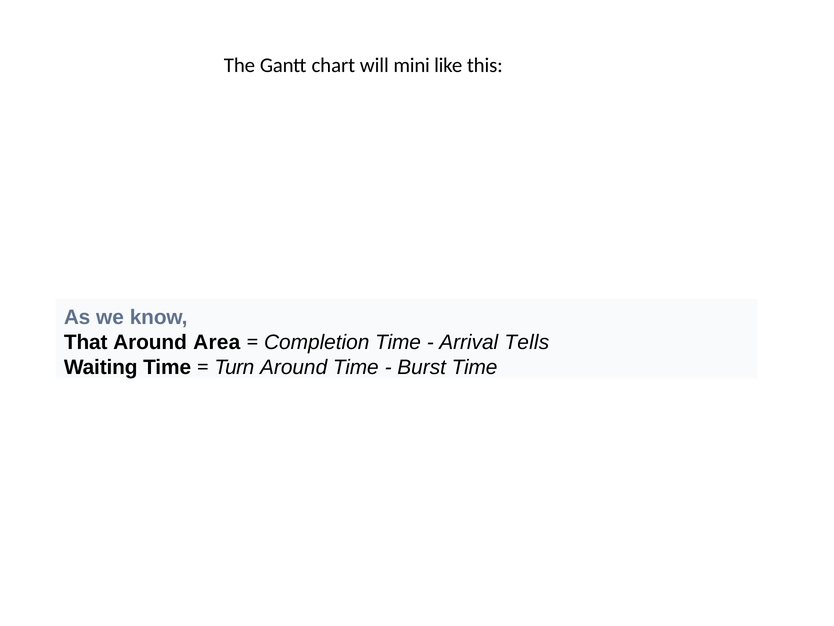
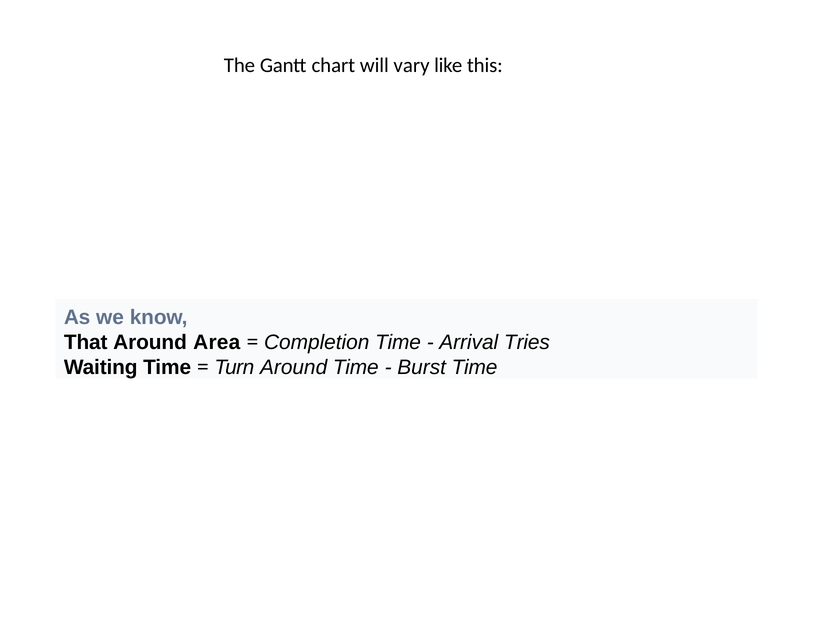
mini: mini -> vary (412, 65)
Tells: Tells -> Tries (527, 342)
